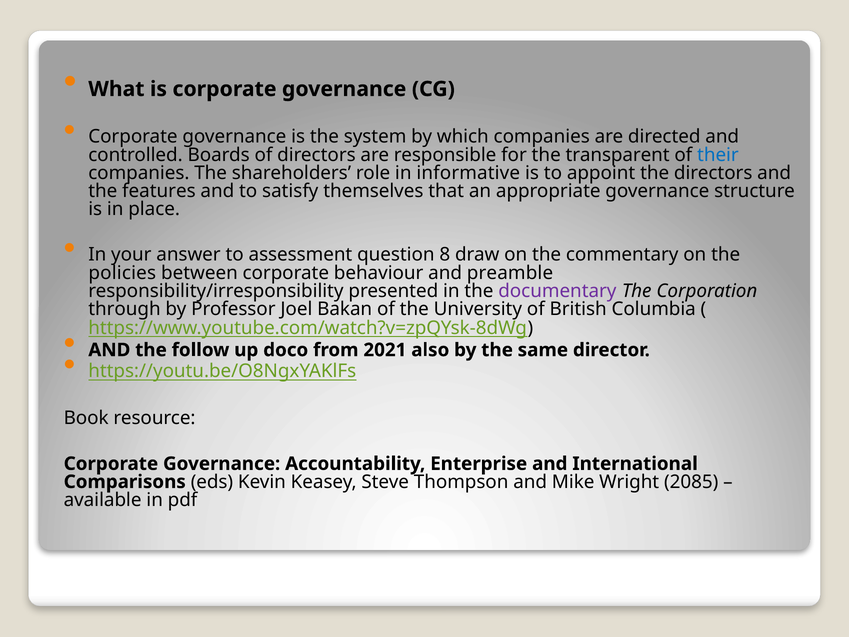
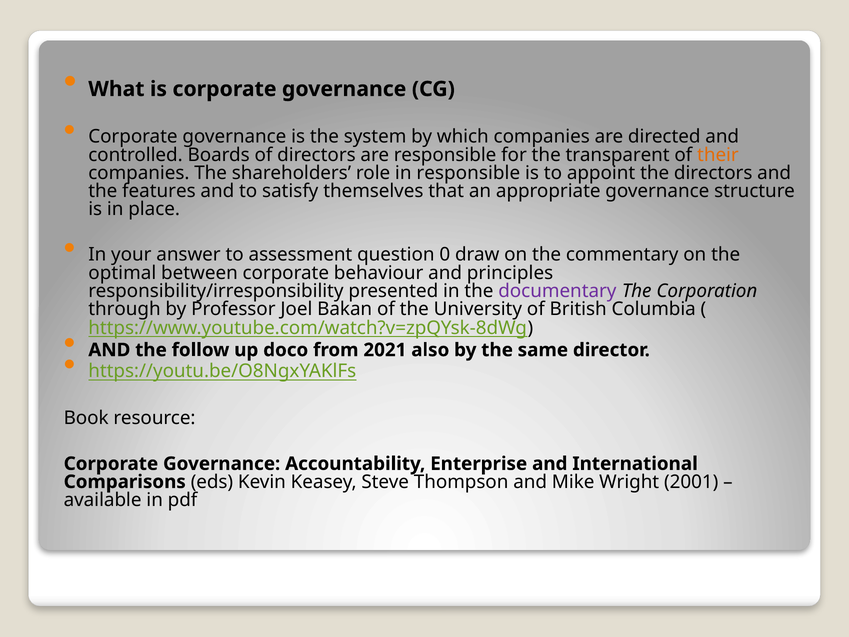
their colour: blue -> orange (718, 155)
in informative: informative -> responsible (468, 173)
8: 8 -> 0 (445, 255)
policies: policies -> optimal (122, 273)
preamble: preamble -> principles (510, 273)
2085: 2085 -> 2001 (691, 482)
